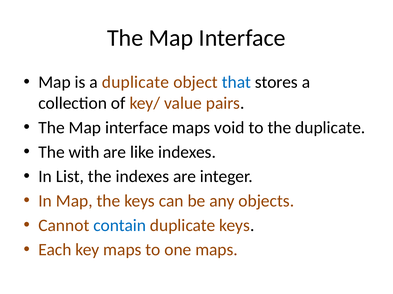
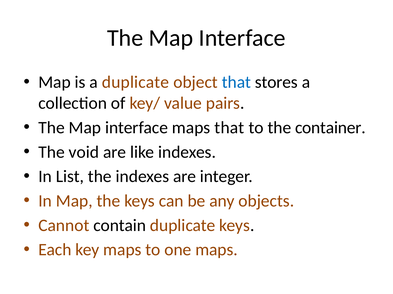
maps void: void -> that (229, 128)
the duplicate: duplicate -> container (330, 128)
with: with -> void (84, 152)
contain colour: blue -> black (120, 226)
